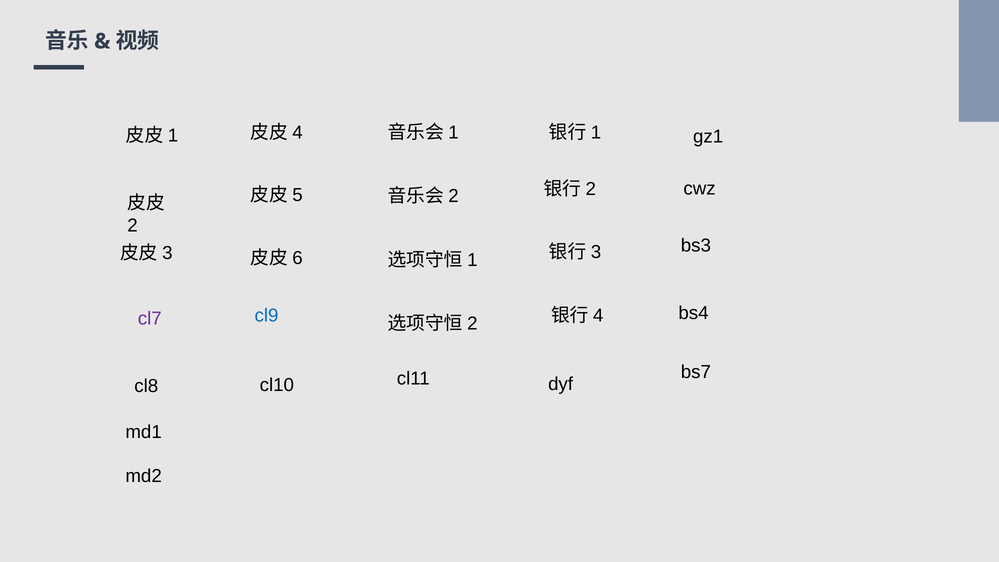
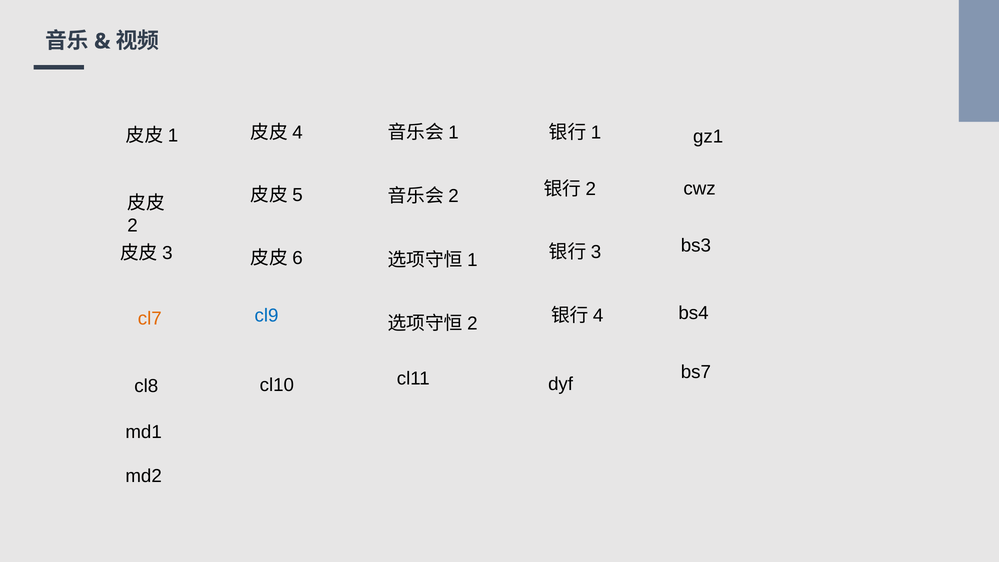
cl7 colour: purple -> orange (150, 319)
